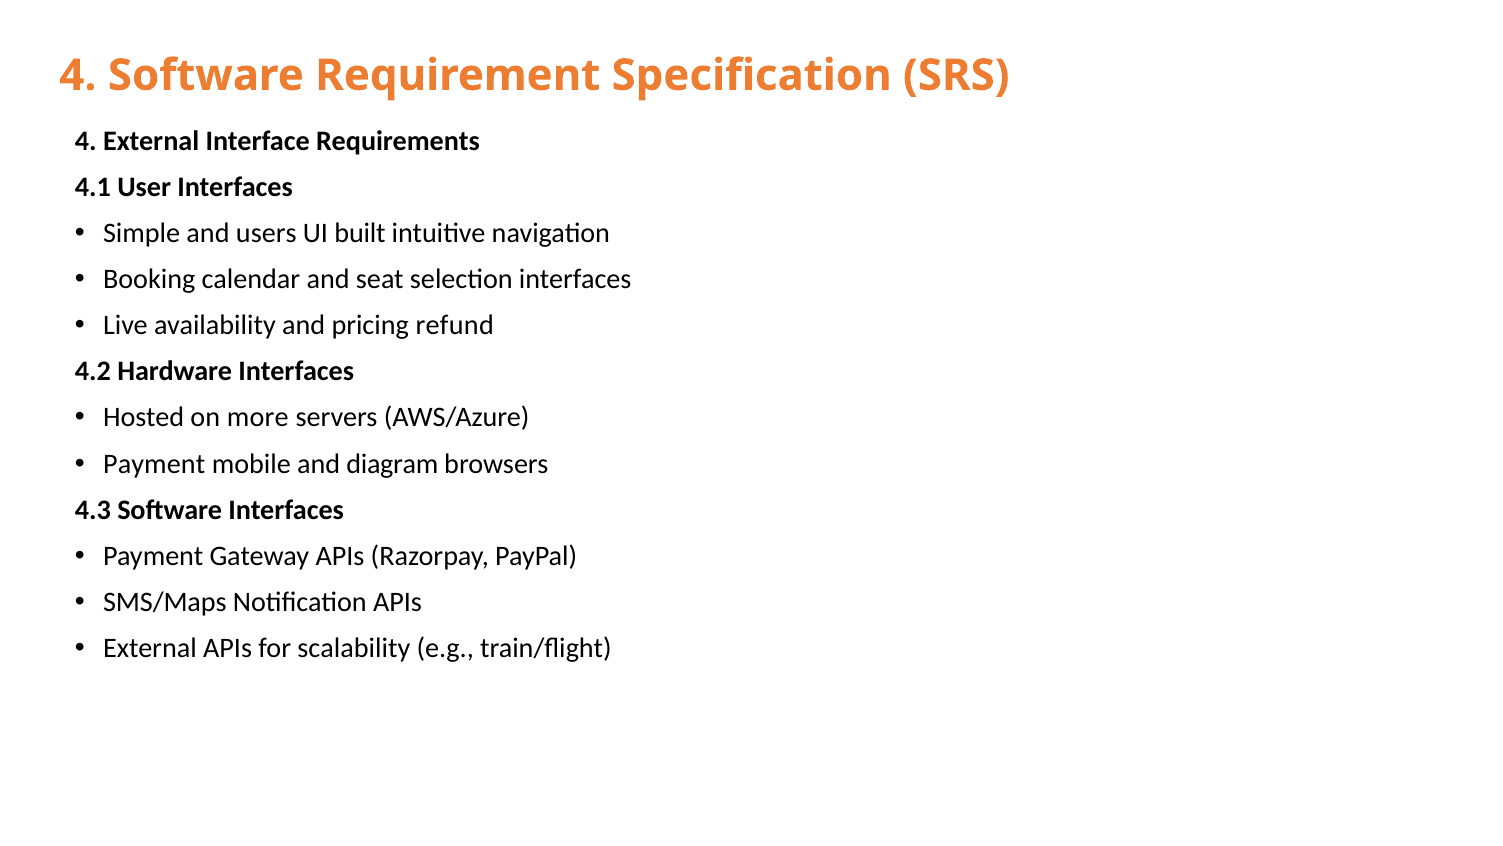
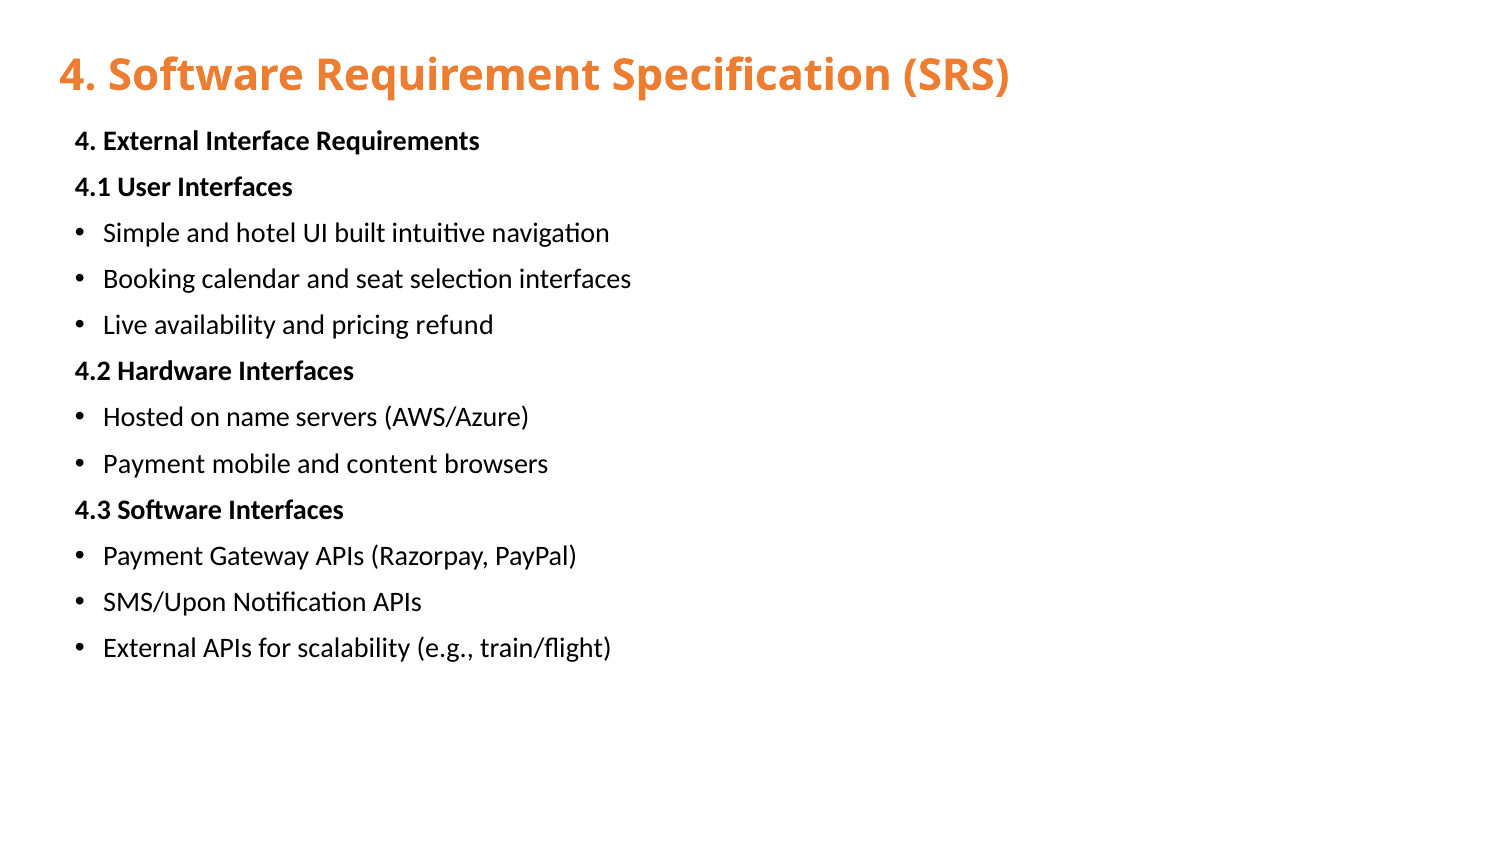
users: users -> hotel (266, 233)
more: more -> name (258, 417)
diagram: diagram -> content (392, 464)
SMS/Maps: SMS/Maps -> SMS/Upon (165, 602)
